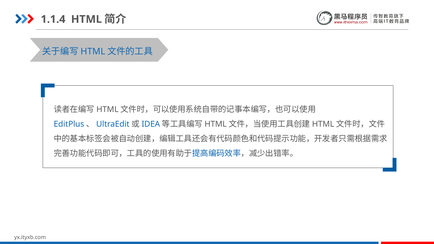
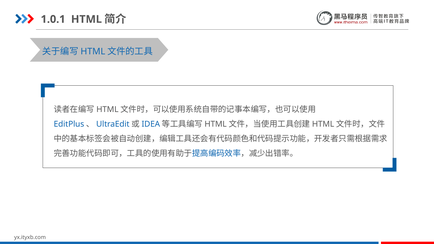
1.1.4: 1.1.4 -> 1.0.1 (53, 19)
